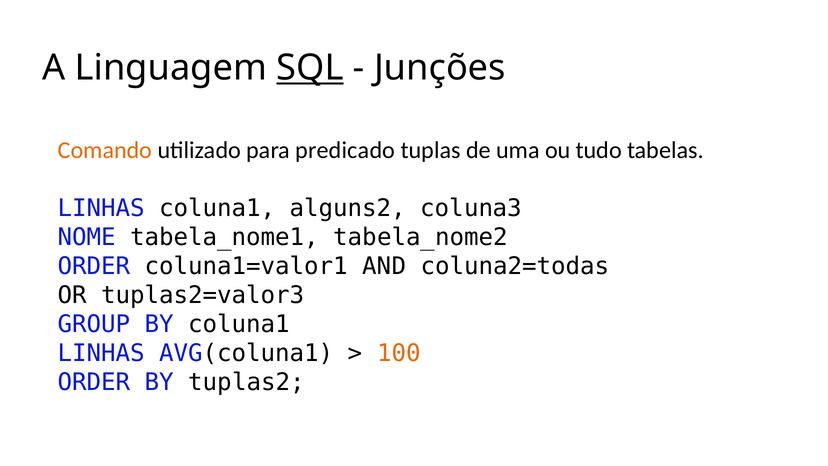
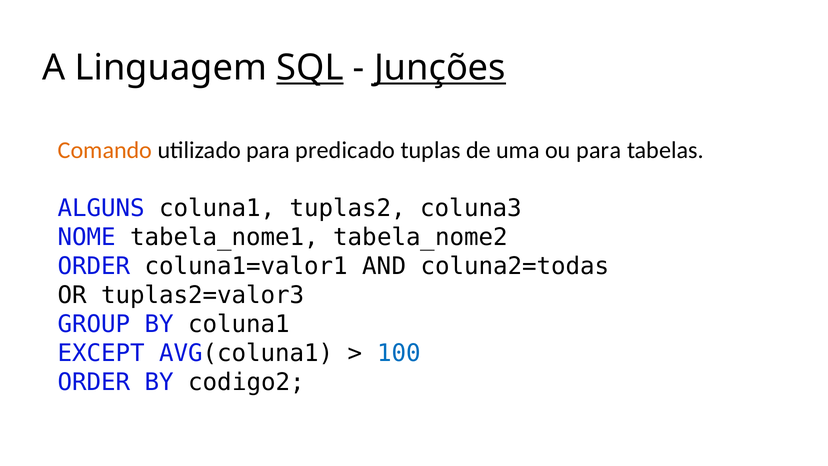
Junções underline: none -> present (440, 68)
ou tudo: tudo -> para (599, 150)
LINHAS: LINHAS -> ALGUNS (101, 208)
alguns2: alguns2 -> tuplas2 (348, 208)
LINHAS: LINHAS -> EXCEPT (101, 353)
100 colour: orange -> blue (399, 353)
tuplas2: tuplas2 -> codigo2 (247, 382)
